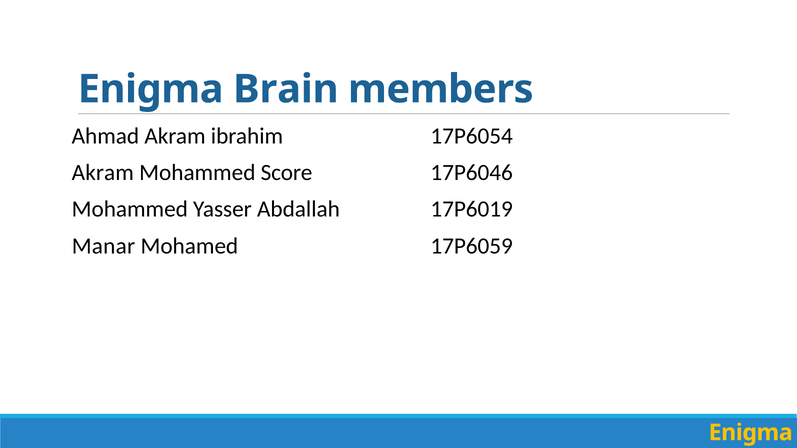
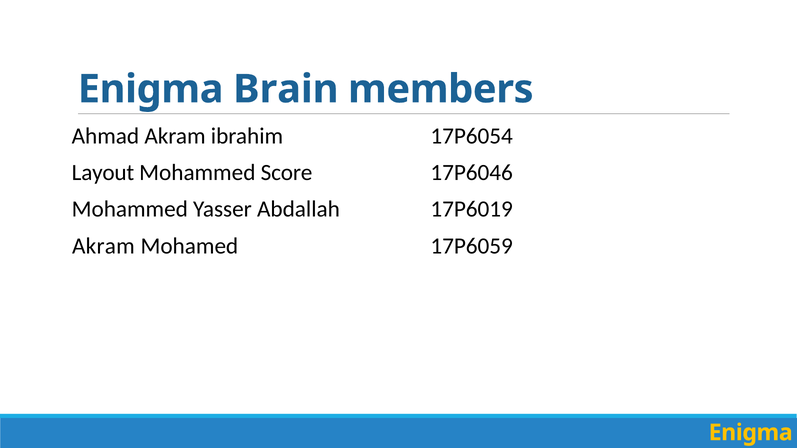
Akram: Akram -> Layout (103, 173)
Manar: Manar -> Akram (103, 246)
